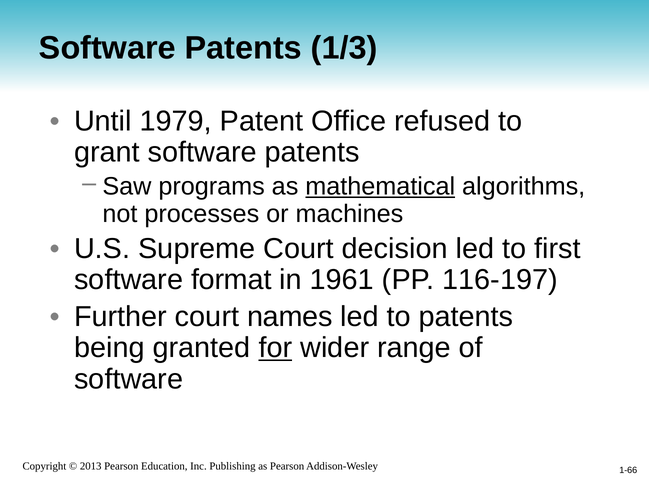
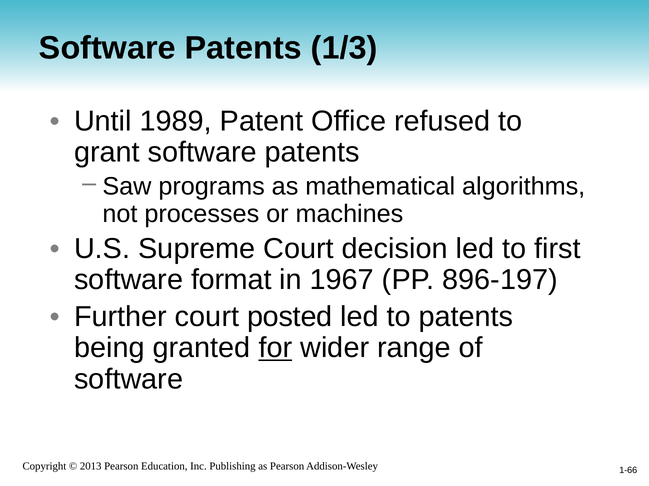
1979: 1979 -> 1989 (176, 121)
mathematical underline: present -> none (380, 187)
1961: 1961 -> 1967 (342, 280)
116-197: 116-197 -> 896-197 (500, 280)
names: names -> posted (290, 317)
